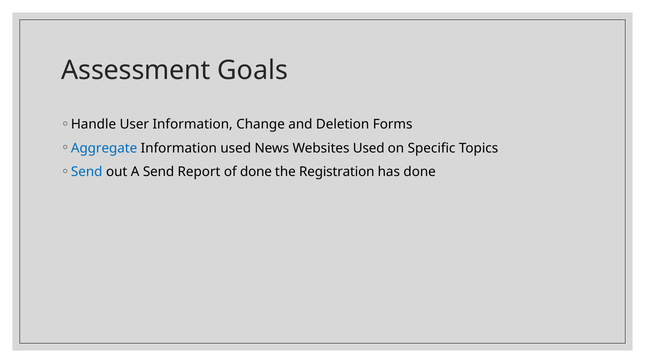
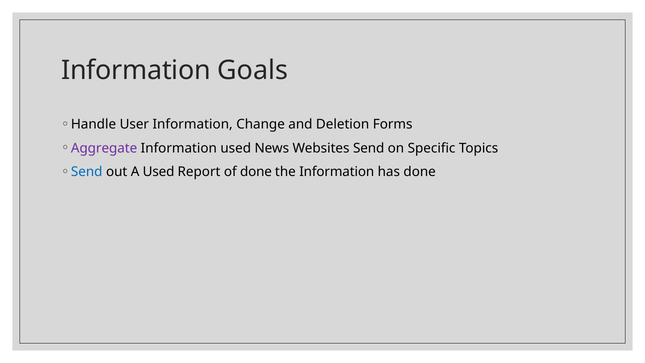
Assessment: Assessment -> Information (136, 70)
Aggregate colour: blue -> purple (104, 148)
Websites Used: Used -> Send (369, 148)
A Send: Send -> Used (159, 172)
the Registration: Registration -> Information (337, 172)
